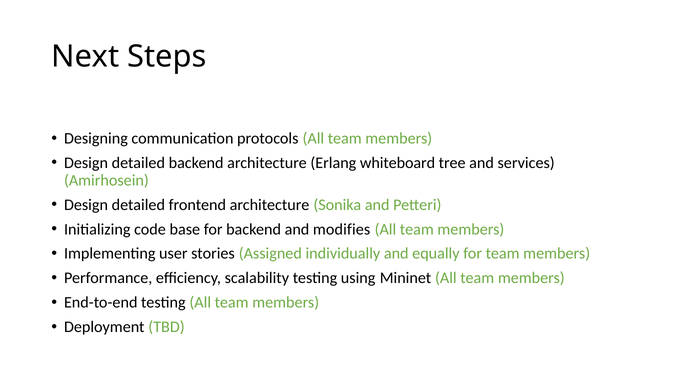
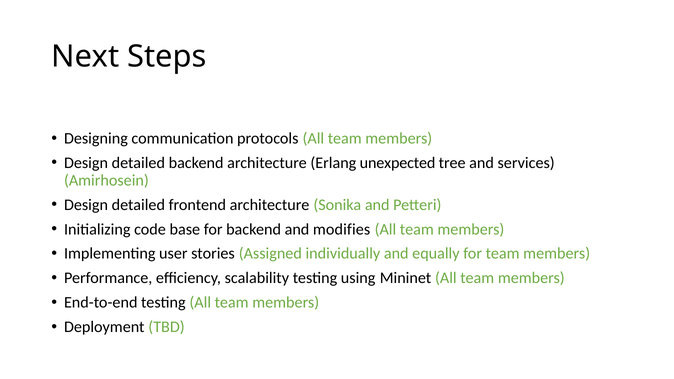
whiteboard: whiteboard -> unexpected (398, 163)
